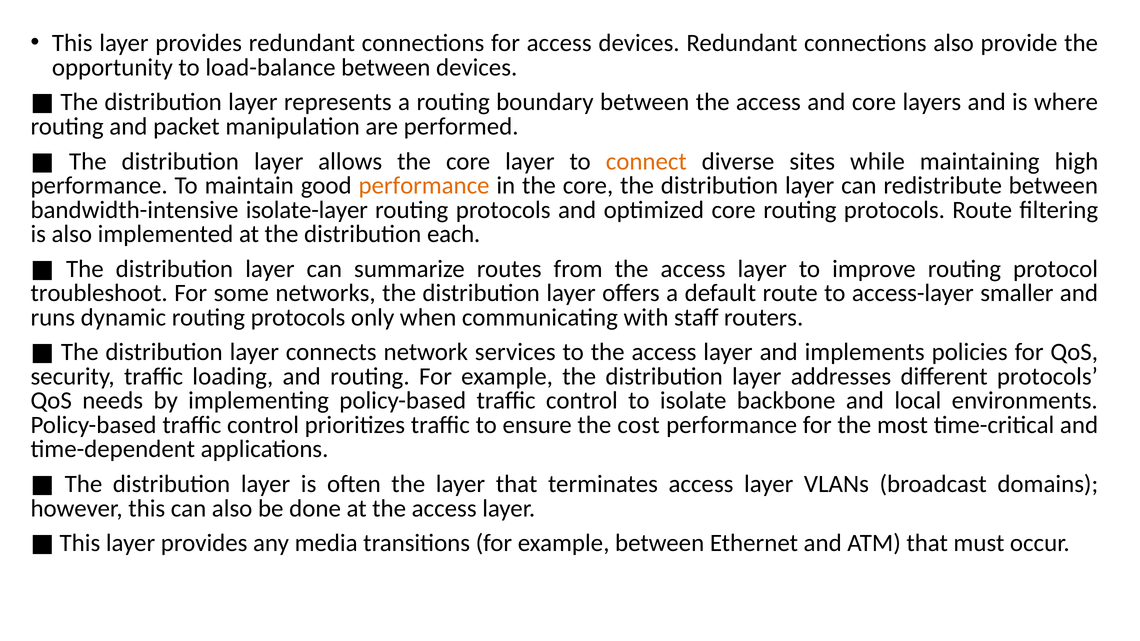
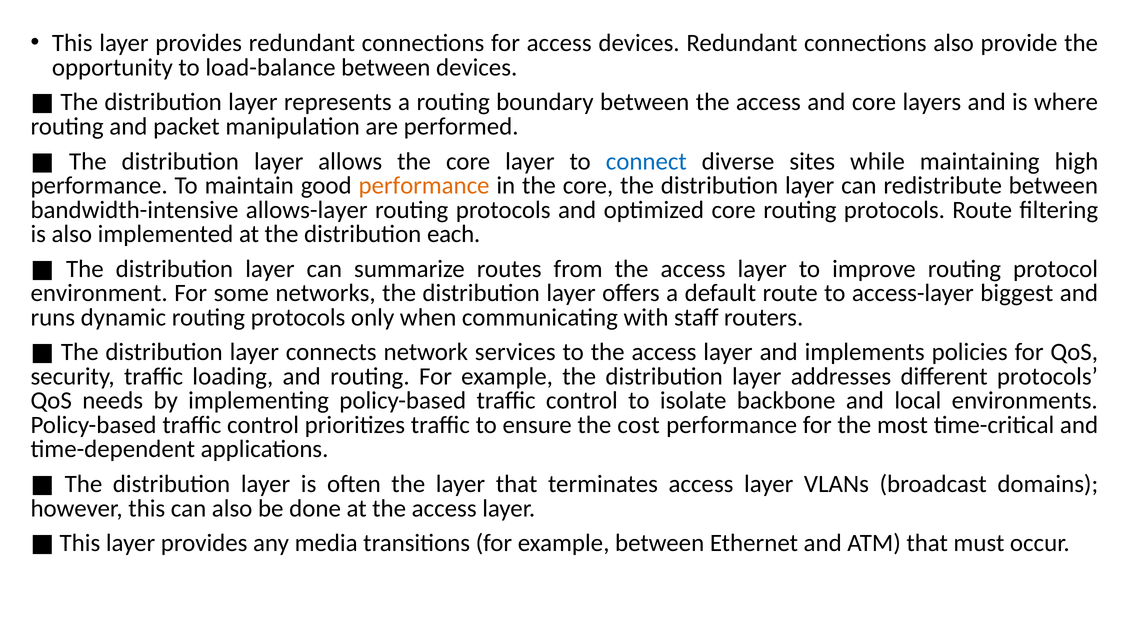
connect colour: orange -> blue (646, 161)
isolate-layer: isolate-layer -> allows-layer (307, 210)
troubleshoot: troubleshoot -> environment (99, 293)
smaller: smaller -> biggest (1017, 293)
